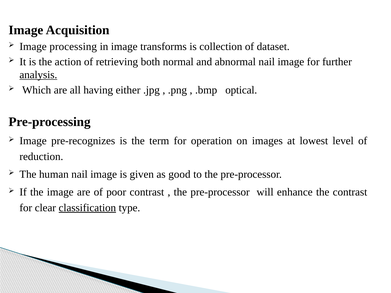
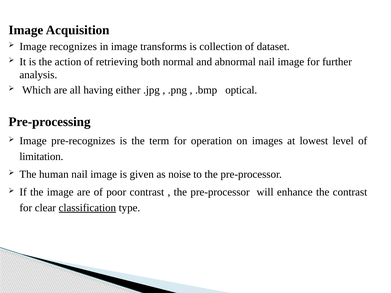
processing: processing -> recognizes (73, 47)
analysis underline: present -> none (38, 75)
reduction: reduction -> limitation (41, 157)
good: good -> noise (180, 174)
